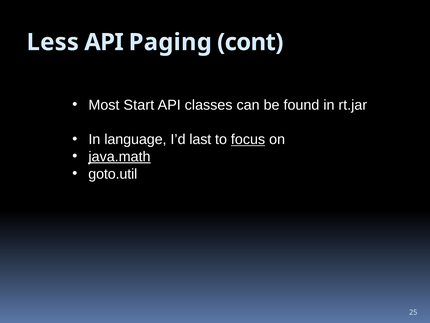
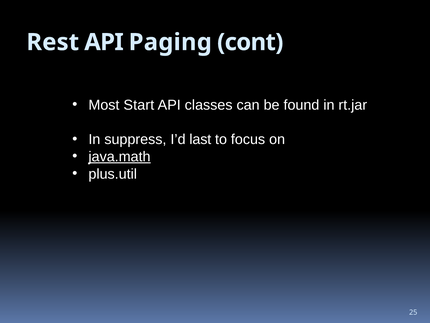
Less: Less -> Rest (53, 42)
language: language -> suppress (135, 139)
focus underline: present -> none (248, 139)
goto.util: goto.util -> plus.util (113, 174)
